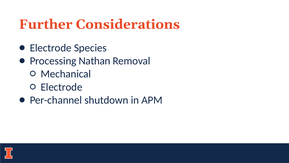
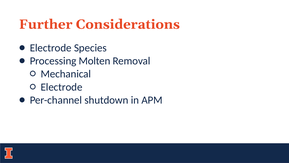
Nathan: Nathan -> Molten (95, 61)
